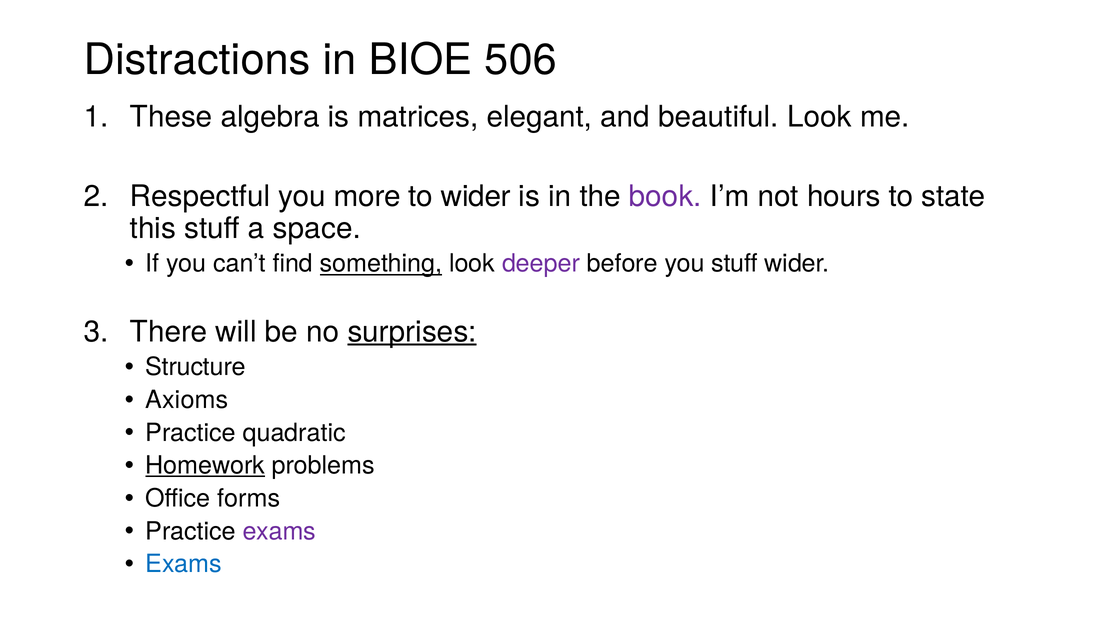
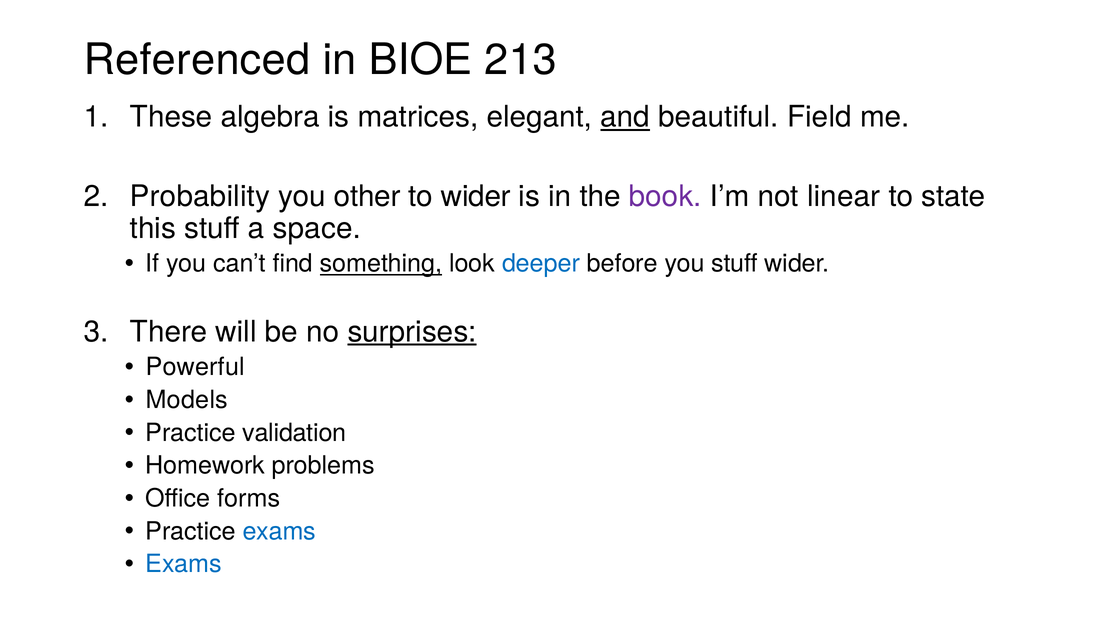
Distractions: Distractions -> Referenced (197, 60)
506: 506 -> 213 (521, 60)
and underline: none -> present (625, 117)
beautiful Look: Look -> Field (819, 117)
Respectful: Respectful -> Probability (200, 196)
more: more -> other (367, 196)
hours: hours -> linear (844, 196)
deeper colour: purple -> blue (541, 264)
Structure: Structure -> Powerful (195, 367)
Axioms: Axioms -> Models (187, 400)
quadratic: quadratic -> validation (294, 433)
Homework underline: present -> none (205, 466)
exams colour: purple -> blue (279, 531)
